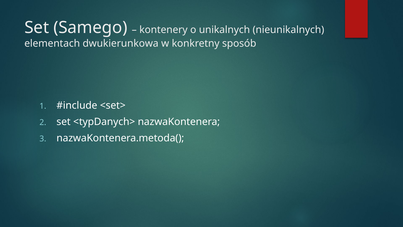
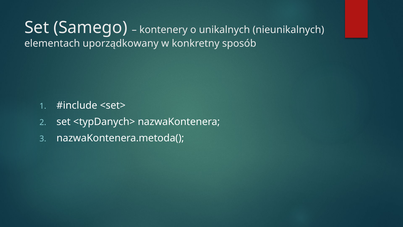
dwukierunkowa: dwukierunkowa -> uporządkowany (121, 43)
